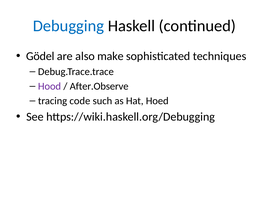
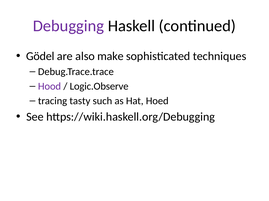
Debugging colour: blue -> purple (68, 26)
After.Observe: After.Observe -> Logic.Observe (99, 87)
code: code -> tasty (80, 101)
